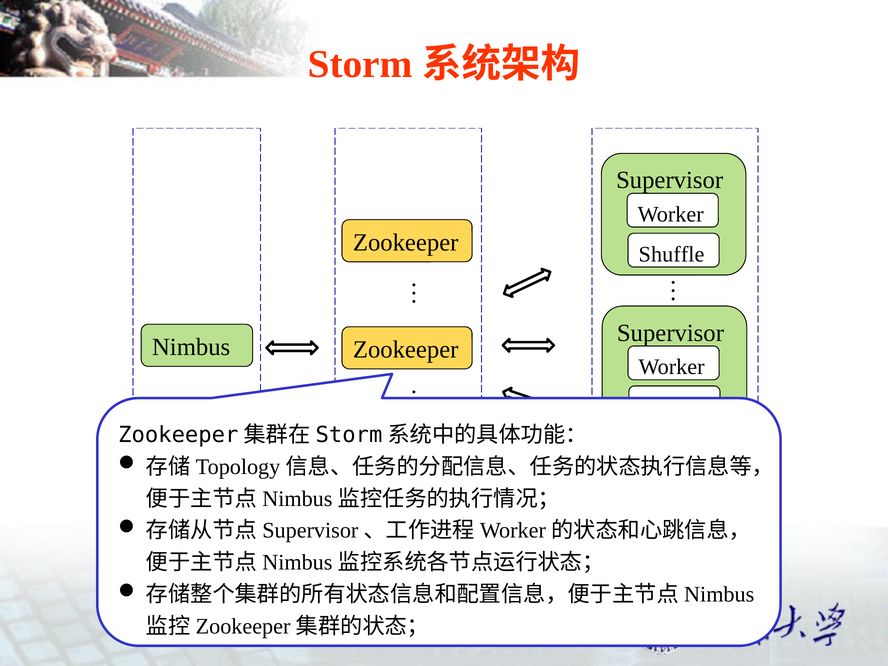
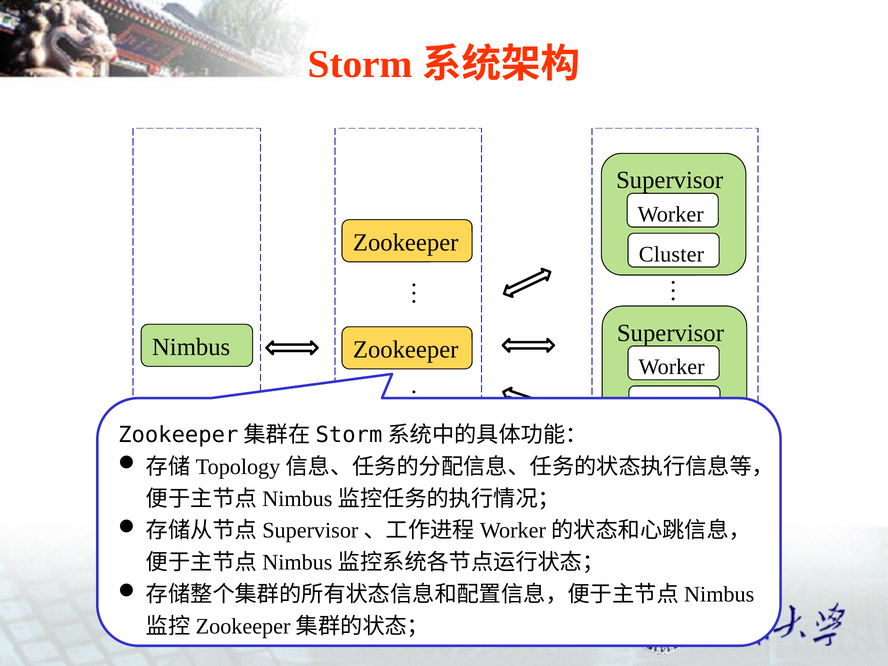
Shuffle: Shuffle -> Cluster (671, 254)
